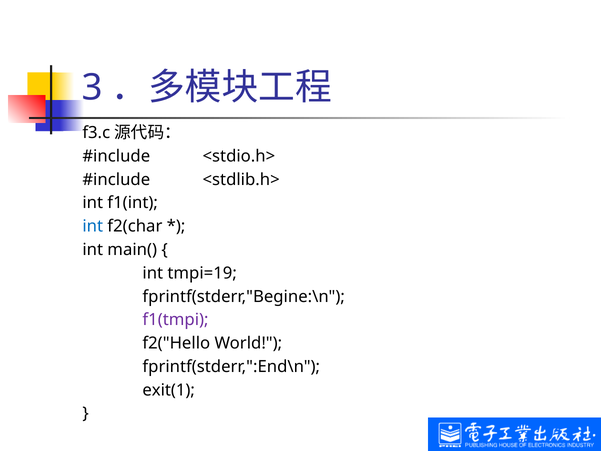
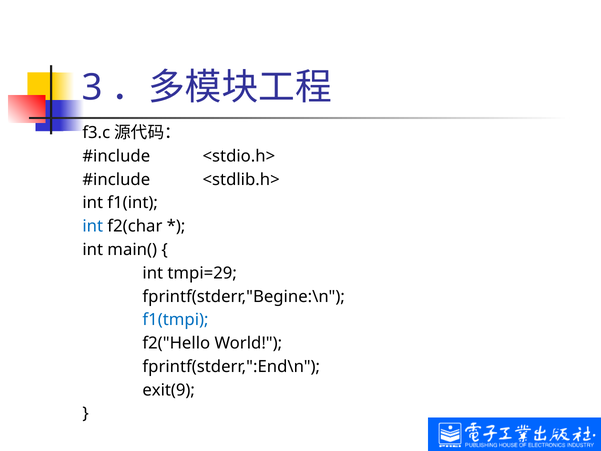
tmpi=19: tmpi=19 -> tmpi=29 (202, 273)
f1(tmpi colour: purple -> blue (176, 320)
exit(1: exit(1 -> exit(9 (169, 390)
